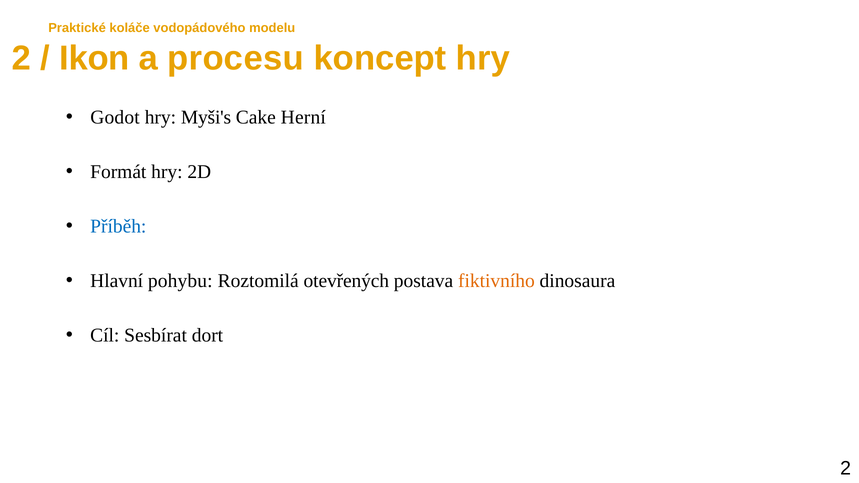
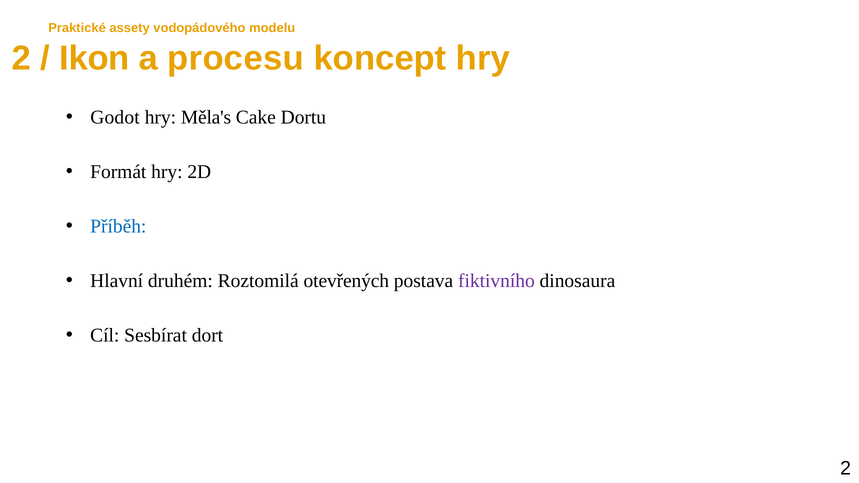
koláče: koláče -> assety (130, 28)
Myši's: Myši's -> Měla's (206, 117)
Herní: Herní -> Dortu (303, 117)
pohybu: pohybu -> druhém (180, 281)
fiktivního colour: orange -> purple (496, 281)
